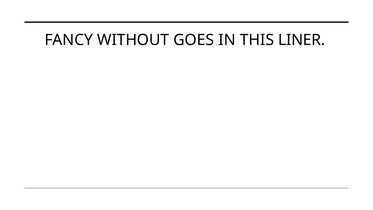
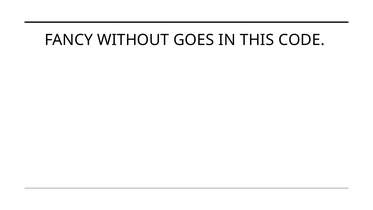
LINER: LINER -> CODE (302, 40)
